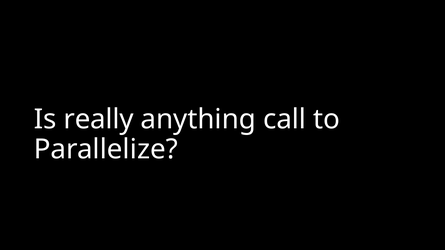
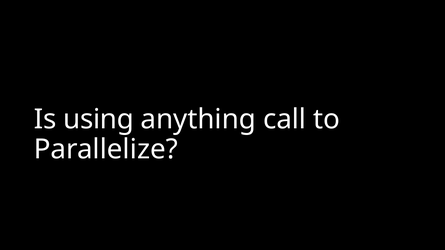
really: really -> using (99, 120)
